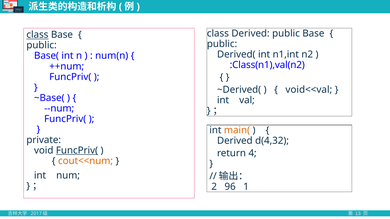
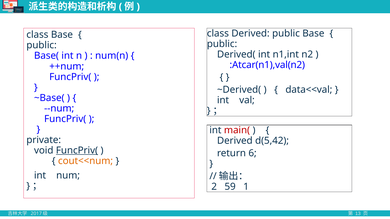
class underline: present -> none (37, 35)
:Class(n1),val(n2: :Class(n1),val(n2 -> :Atcar(n1),val(n2 (267, 65)
void<<val: void<<val -> data<<val (309, 90)
main( colour: orange -> red (237, 130)
d(4,32: d(4,32 -> d(5,42 (272, 141)
4: 4 -> 6 (253, 153)
96: 96 -> 59 (230, 187)
